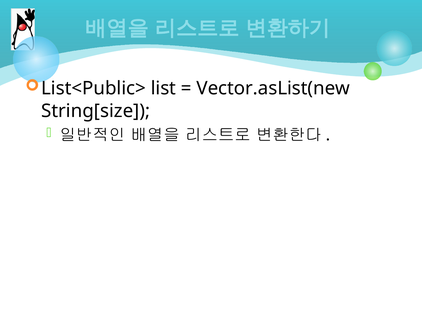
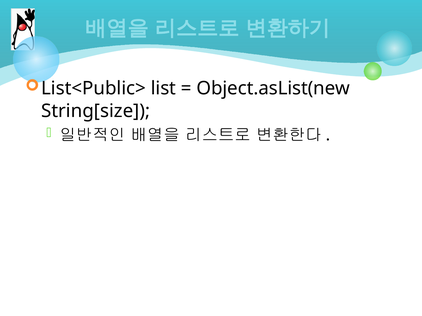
Vector.asList(new: Vector.asList(new -> Object.asList(new (273, 89)
